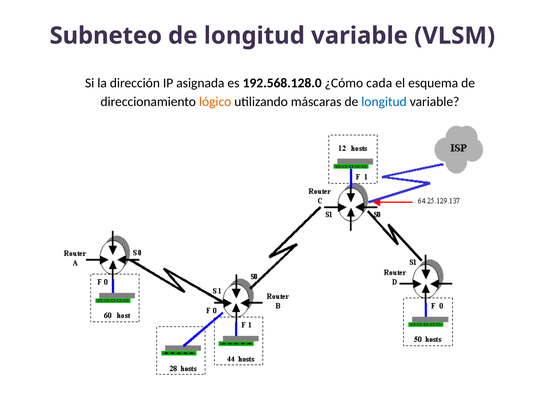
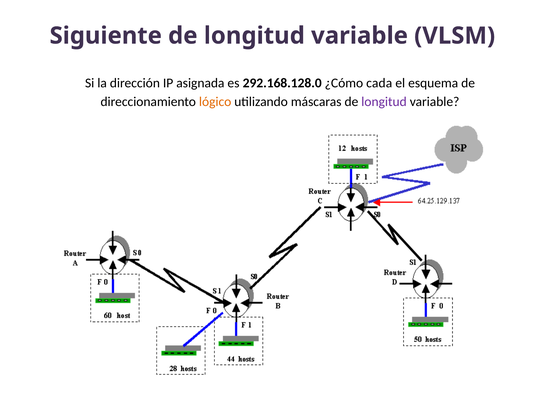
Subneteo: Subneteo -> Siguiente (106, 36)
192.568.128.0: 192.568.128.0 -> 292.168.128.0 (282, 83)
longitud colour: blue -> purple (384, 102)
